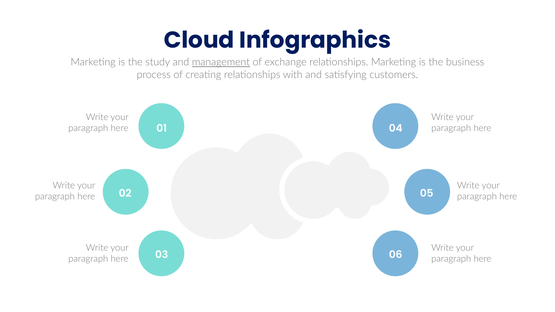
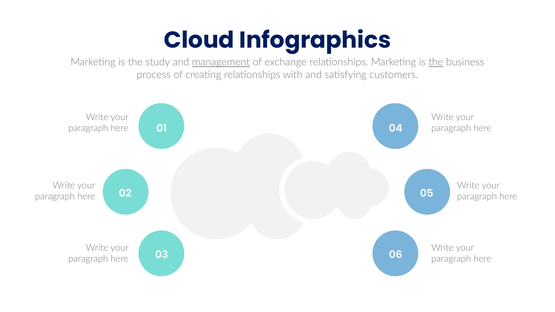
the underline: none -> present (436, 62)
